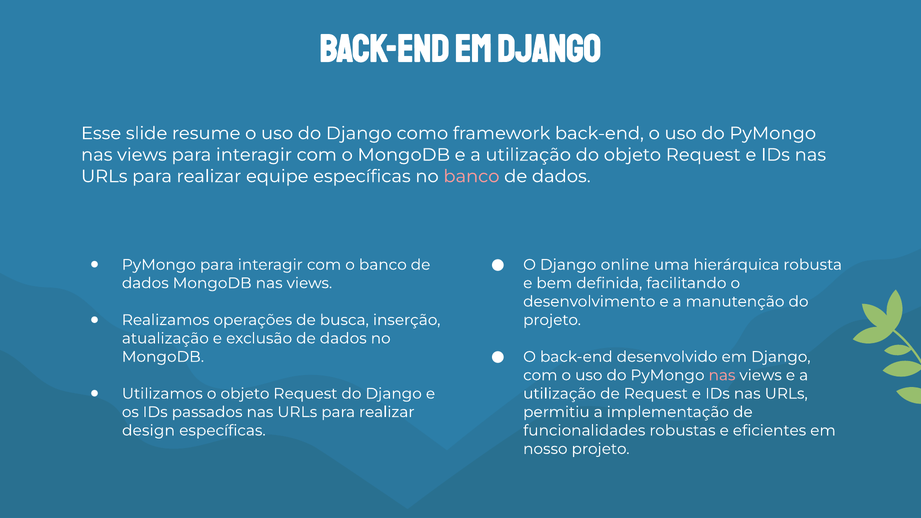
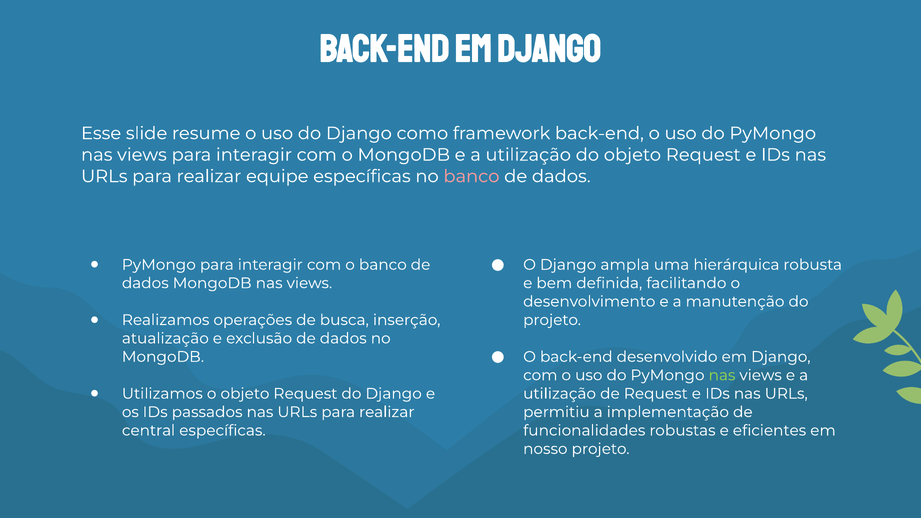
online: online -> ampla (625, 265)
nas colour: pink -> light green (722, 375)
design: design -> central (149, 431)
